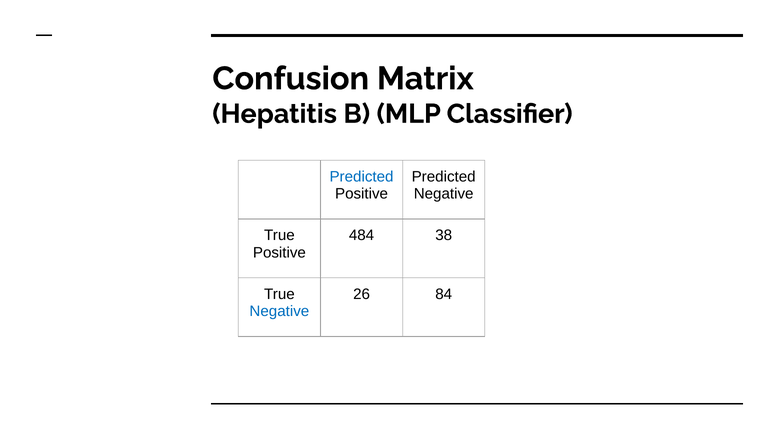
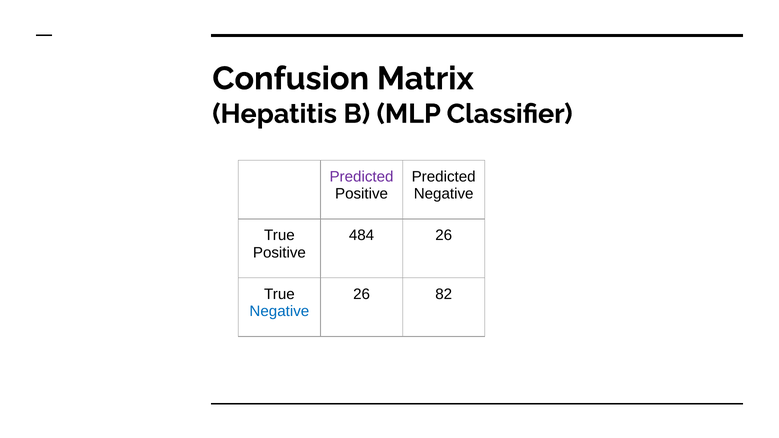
Predicted colour: blue -> purple (362, 177)
484 38: 38 -> 26 (444, 236)
84: 84 -> 82 (444, 294)
